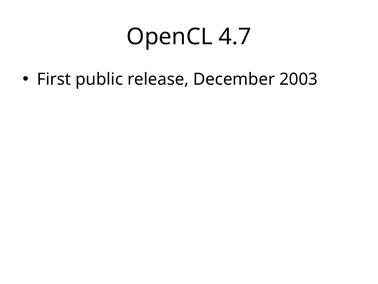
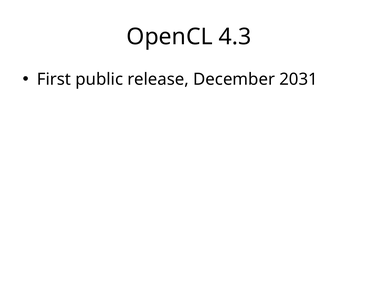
4.7: 4.7 -> 4.3 (235, 37)
2003: 2003 -> 2031 (299, 79)
